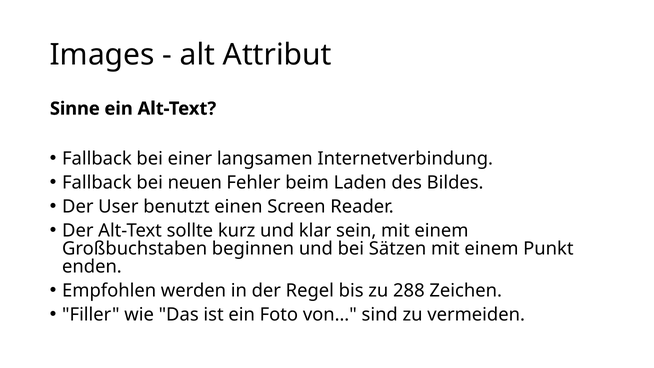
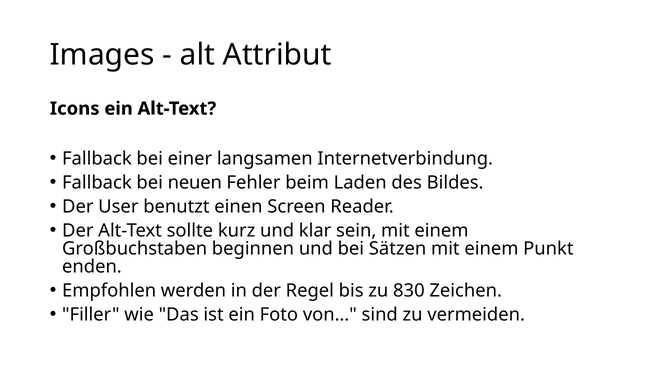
Sinne: Sinne -> Icons (75, 109)
288: 288 -> 830 (409, 291)
